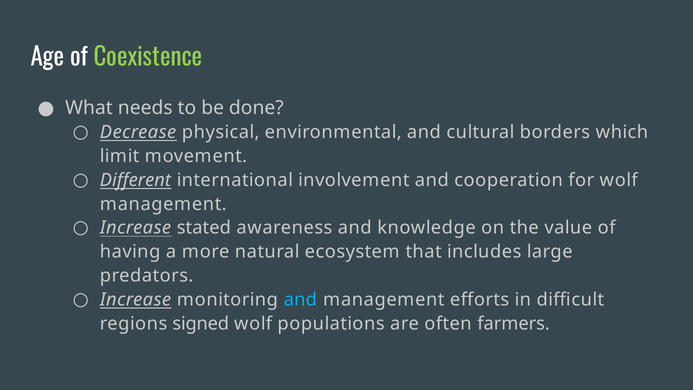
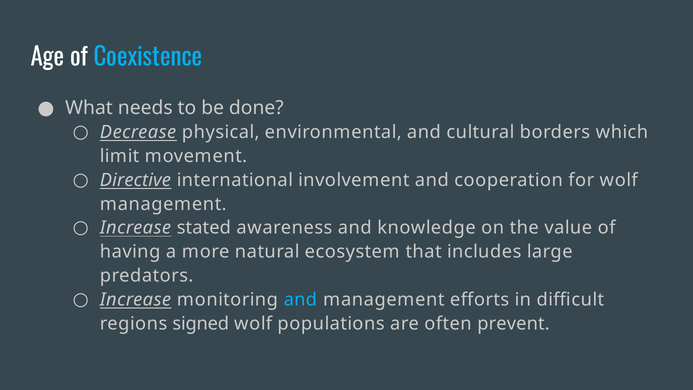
Coexistence colour: light green -> light blue (148, 57)
Different: Different -> Directive (135, 180)
farmers: farmers -> prevent (513, 323)
